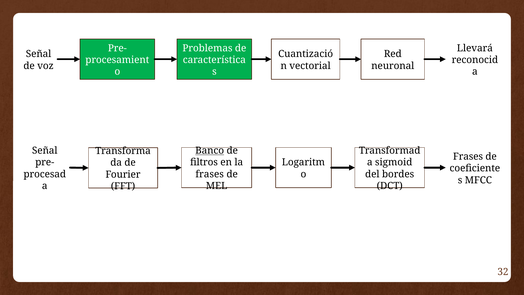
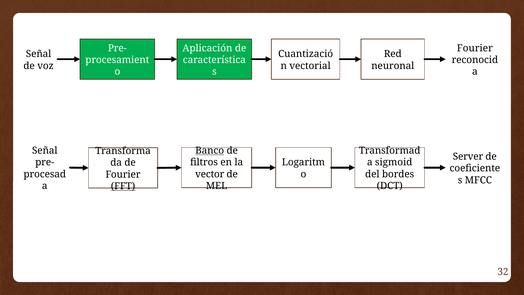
Problemas: Problemas -> Aplicación (207, 48)
Llevará: Llevará -> Fourier (475, 48)
Frases: Frases -> Server (468, 156)
frases: frases -> vector (210, 174)
FFT underline: none -> present (123, 186)
